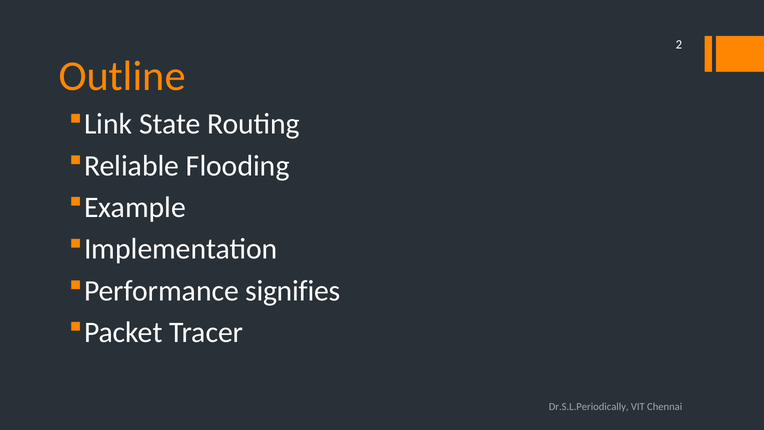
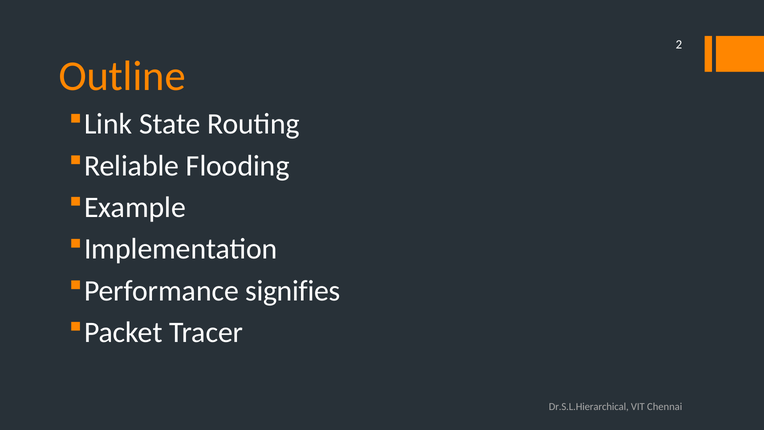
Dr.S.L.Periodically: Dr.S.L.Periodically -> Dr.S.L.Hierarchical (589, 407)
